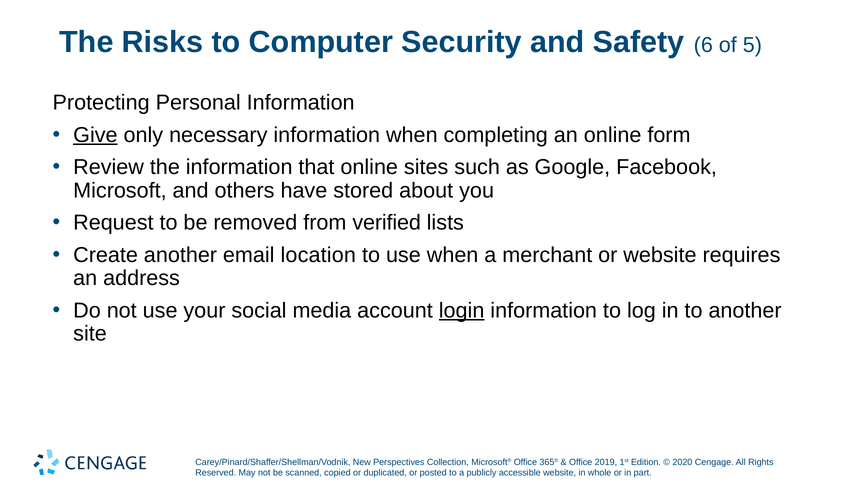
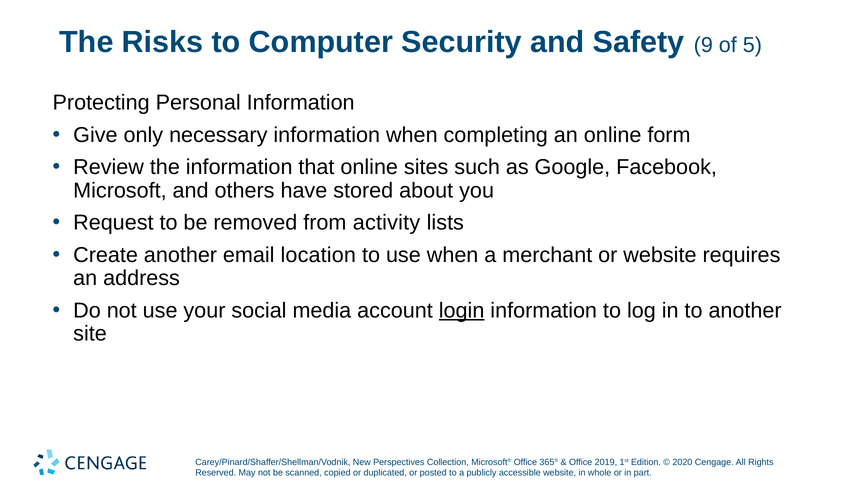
6: 6 -> 9 (703, 45)
Give underline: present -> none (95, 135)
verified: verified -> activity (387, 223)
